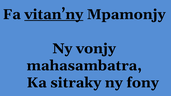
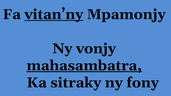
mahasambatra underline: none -> present (84, 66)
